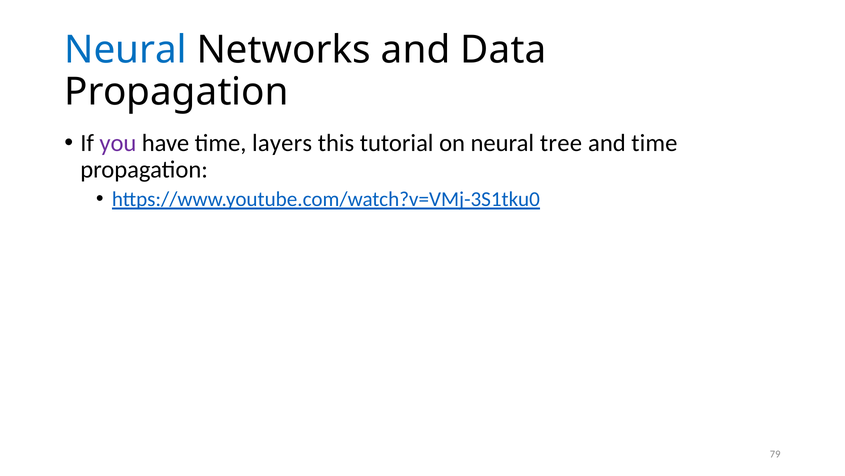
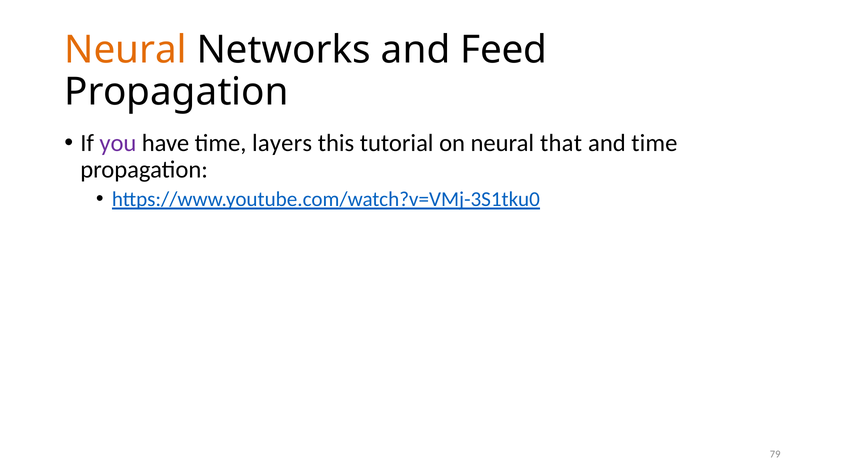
Neural colour: blue -> orange (126, 50)
Data: Data -> Feed (504, 50)
tree: tree -> that (561, 143)
